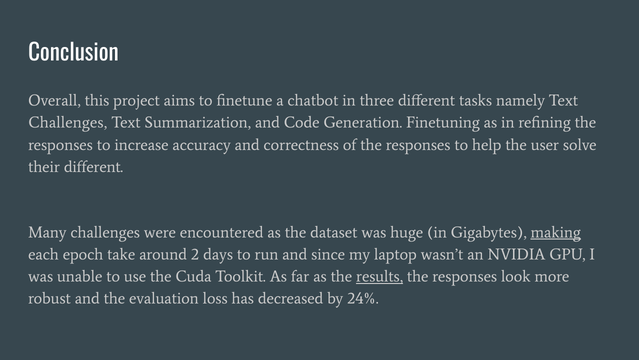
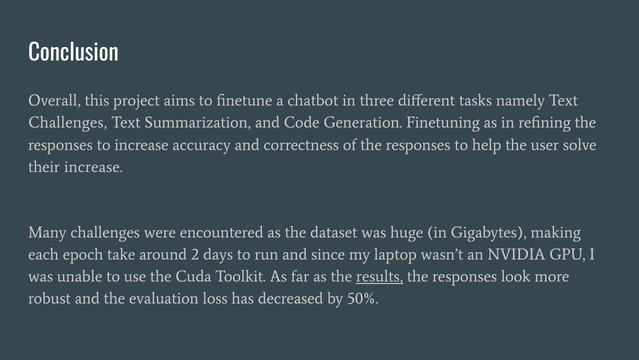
their different: different -> increase (93, 167)
making underline: present -> none (556, 232)
24%: 24% -> 50% (363, 298)
